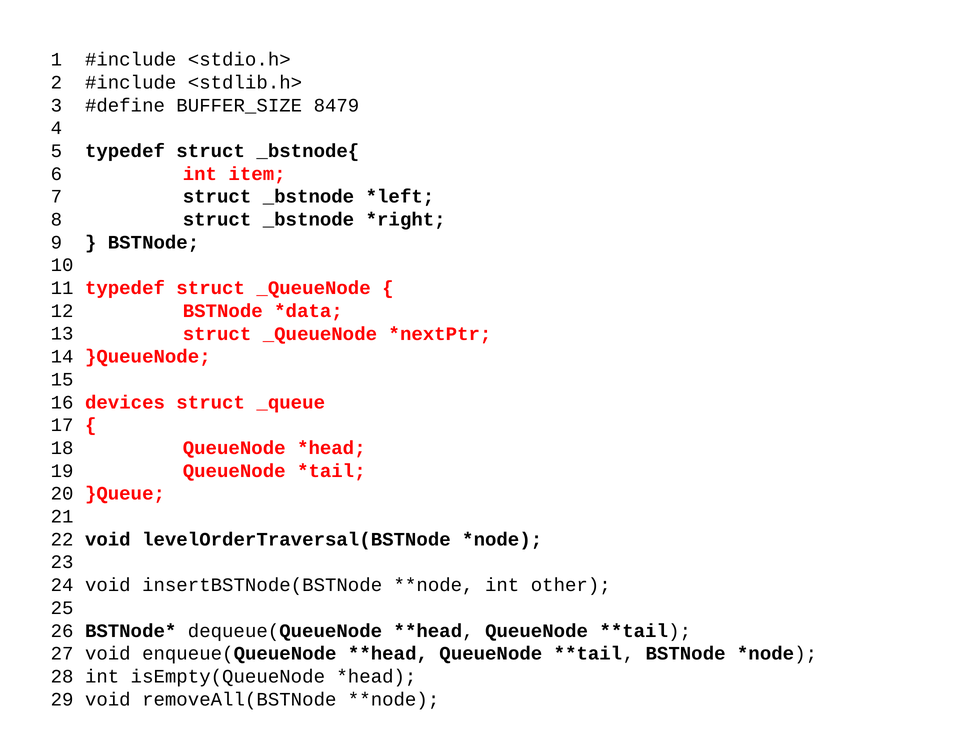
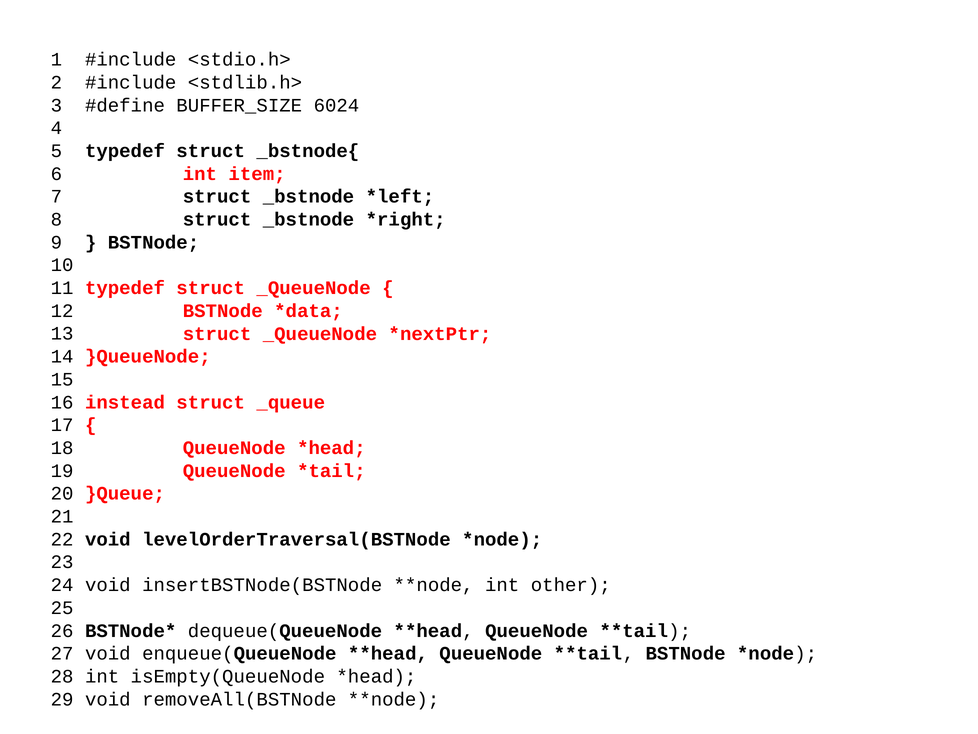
8479: 8479 -> 6024 (336, 105)
devices: devices -> instead (125, 402)
